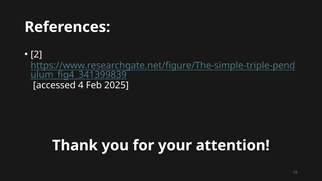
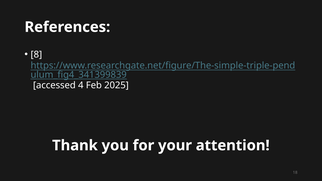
2: 2 -> 8 (36, 54)
